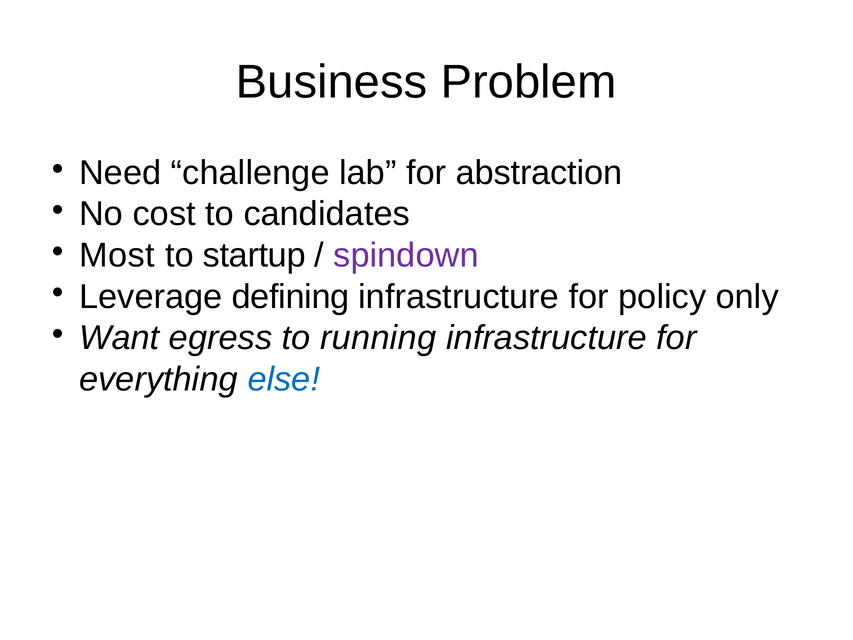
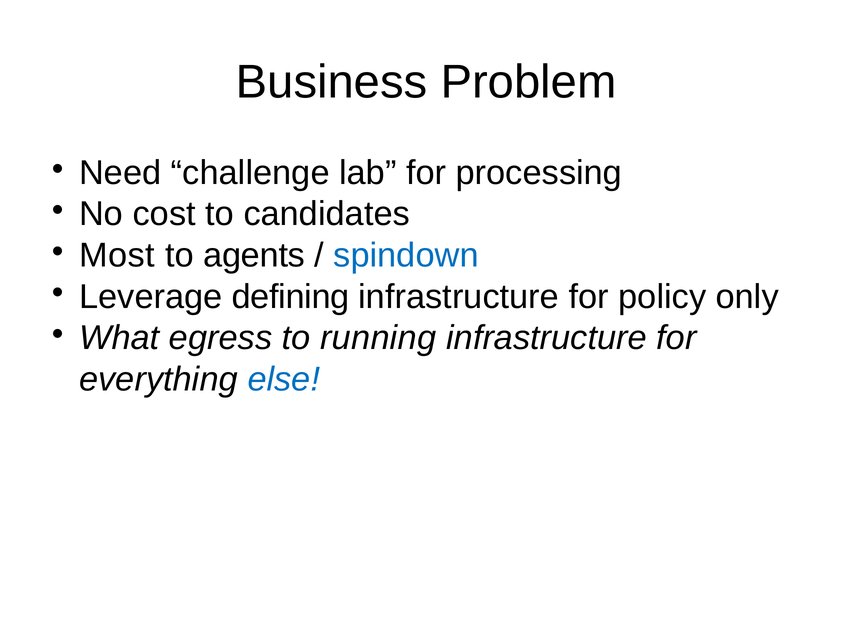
abstraction: abstraction -> processing (539, 173)
startup: startup -> agents (254, 255)
spindown colour: purple -> blue (406, 255)
Want: Want -> What (119, 338)
